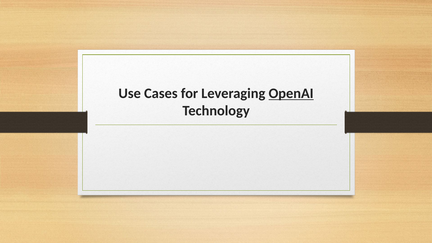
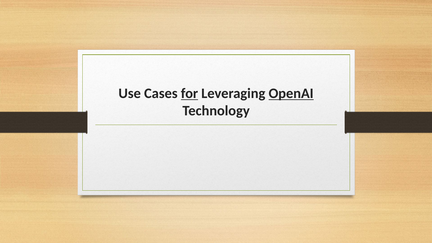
for underline: none -> present (189, 93)
